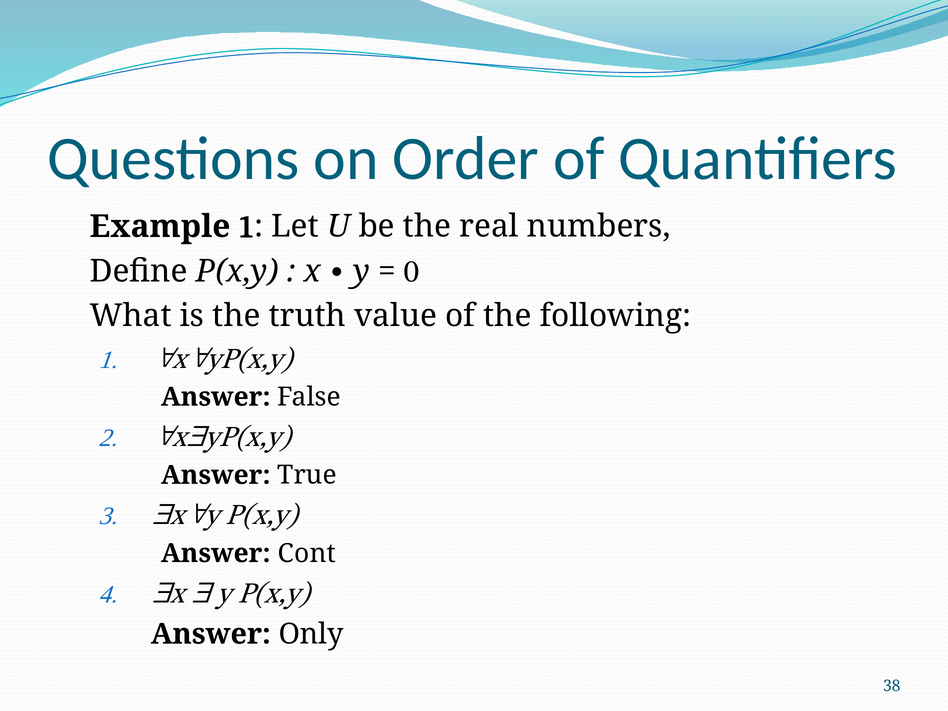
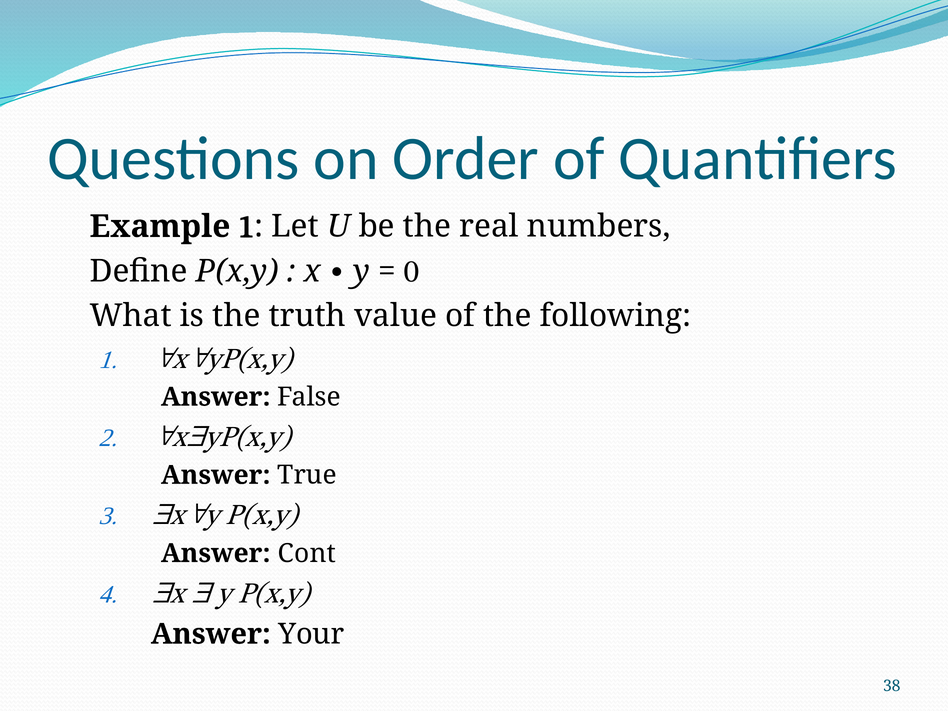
Only: Only -> Your (311, 634)
